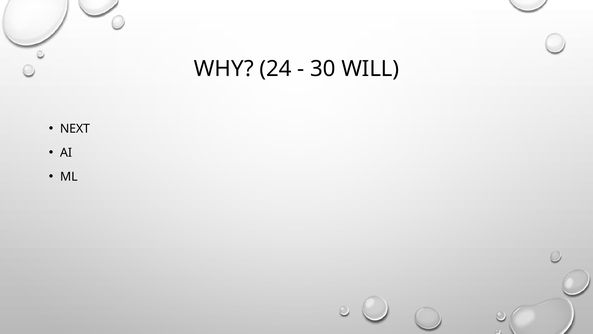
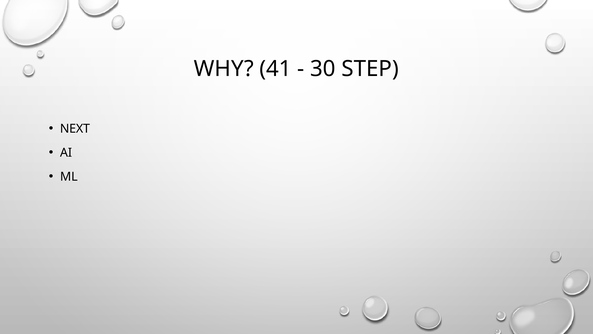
24: 24 -> 41 (276, 69)
WILL: WILL -> STEP (370, 69)
